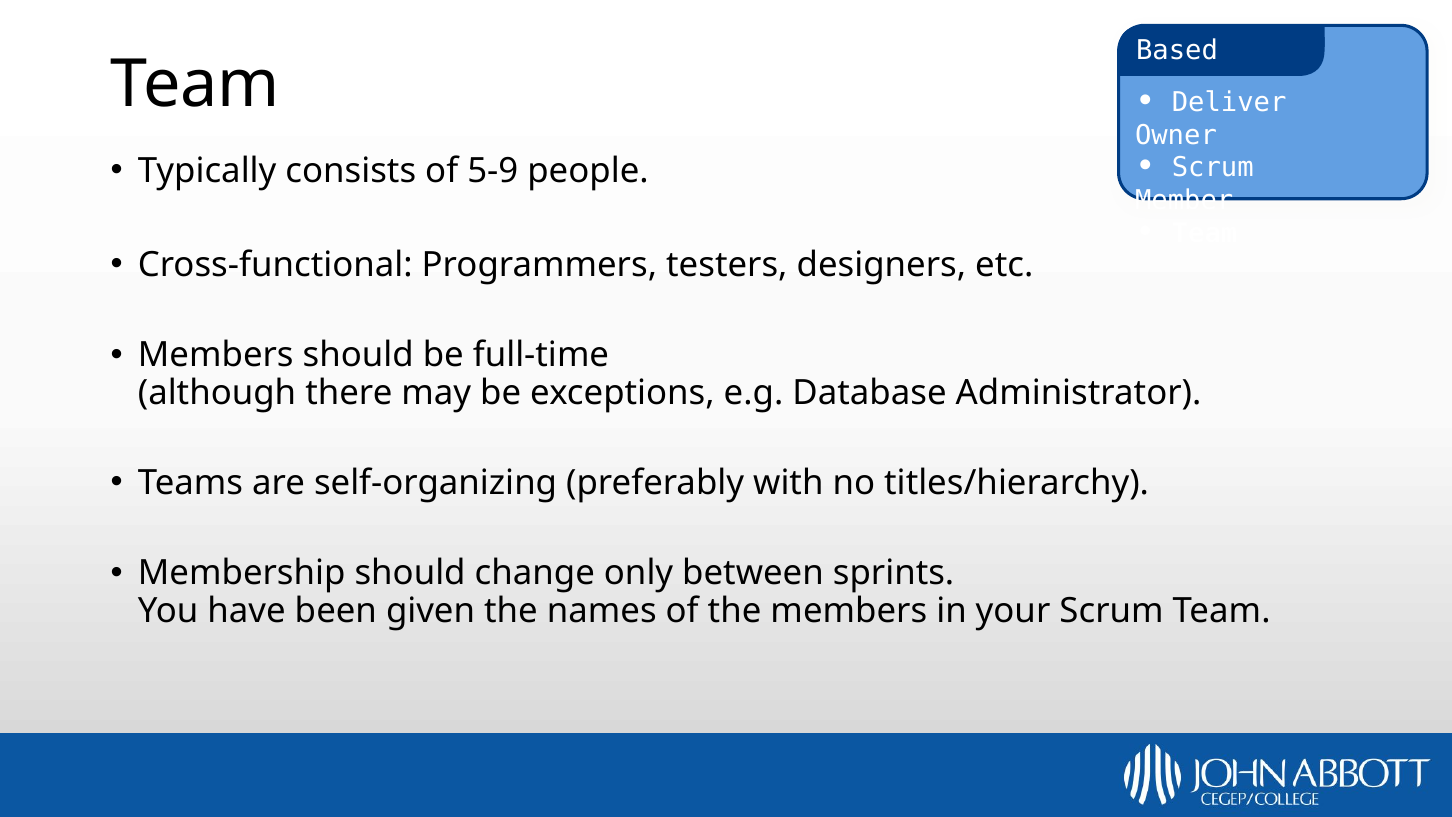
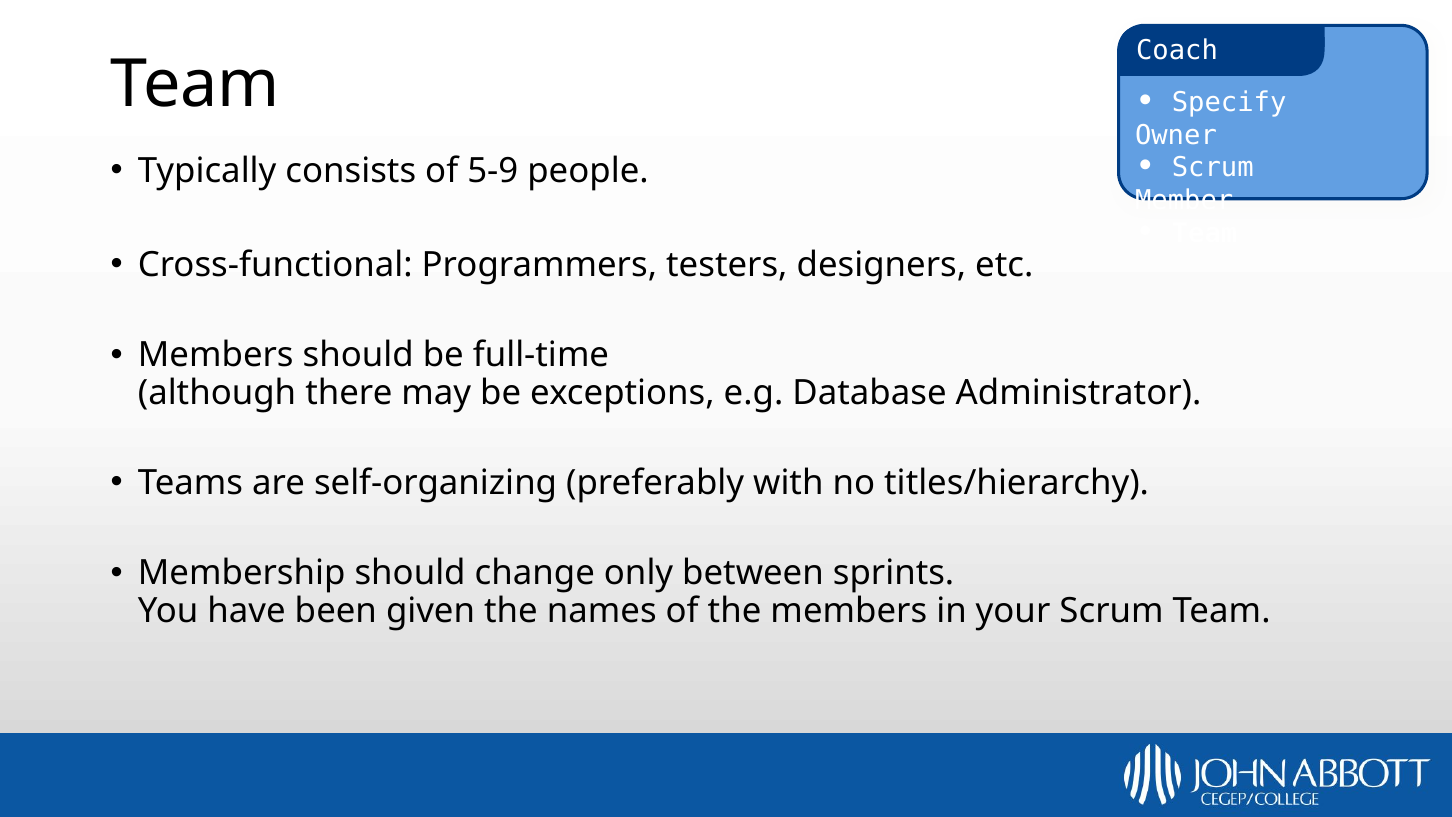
Based: Based -> Coach (1177, 51)
Deliver: Deliver -> Specify (1229, 102)
